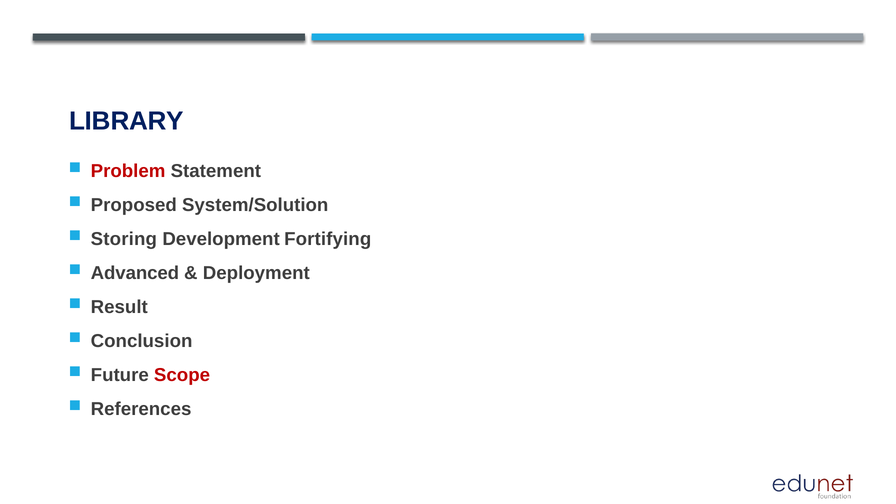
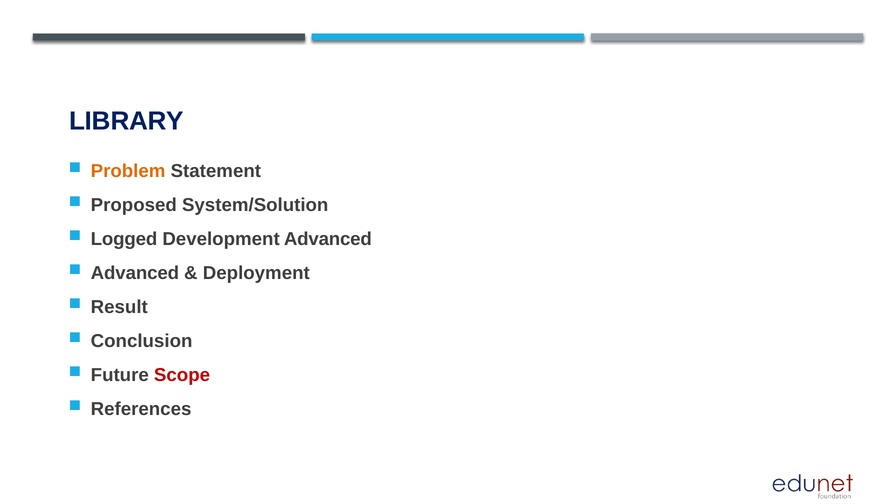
Problem colour: red -> orange (128, 171)
Storing: Storing -> Logged (124, 239)
Development Fortifying: Fortifying -> Advanced (328, 239)
